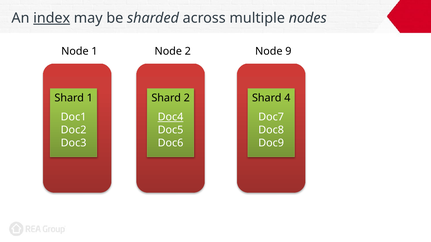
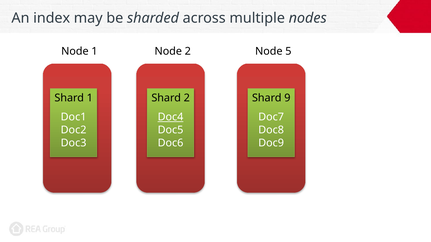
index underline: present -> none (52, 18)
9: 9 -> 5 (288, 52)
4: 4 -> 9 (287, 98)
